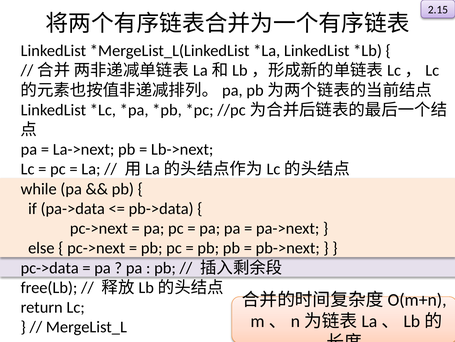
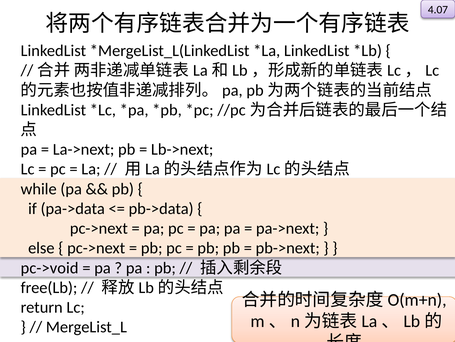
2.15: 2.15 -> 4.07 (438, 10)
pc->data: pc->data -> pc->void (50, 267)
